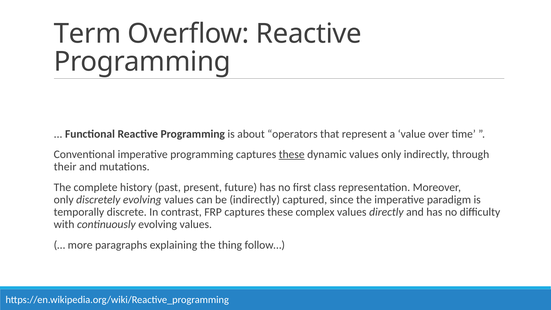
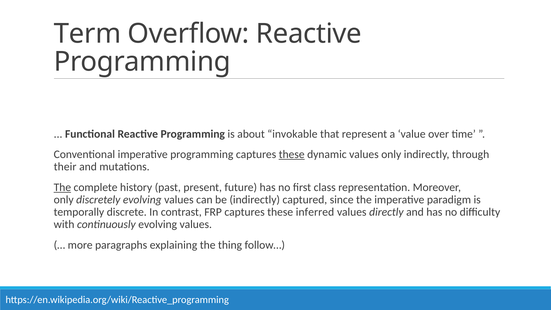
operators: operators -> invokable (292, 134)
The underline: none -> present (62, 187)
complex: complex -> inferred (315, 212)
